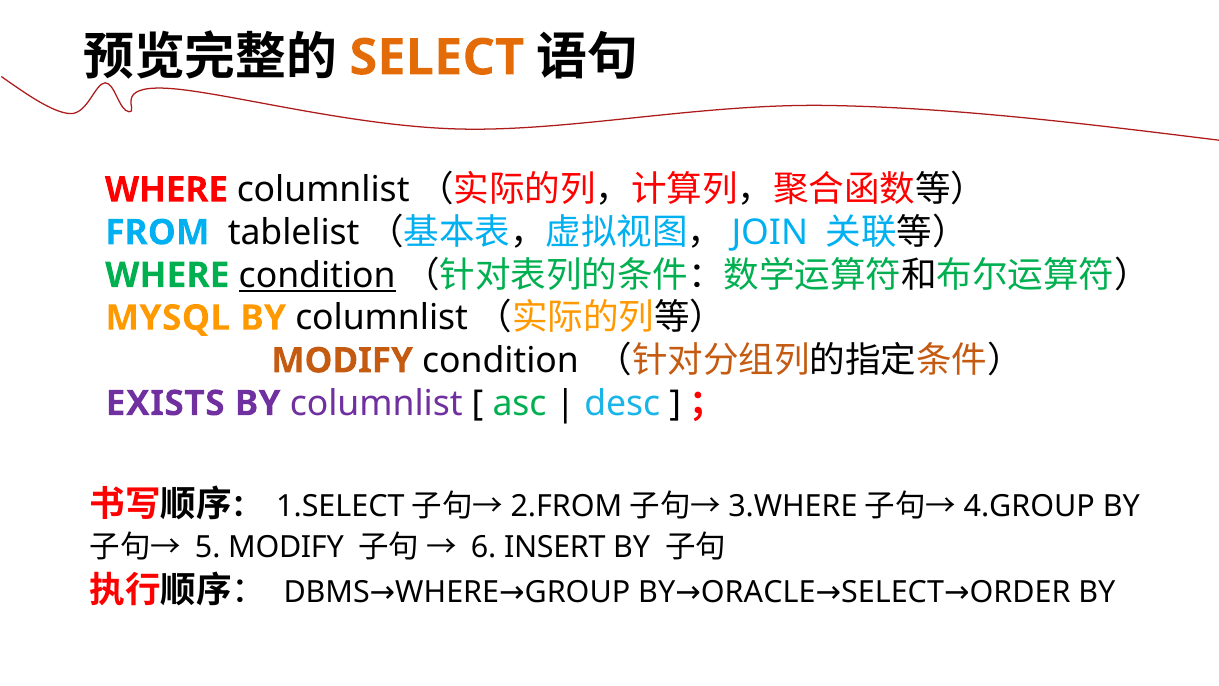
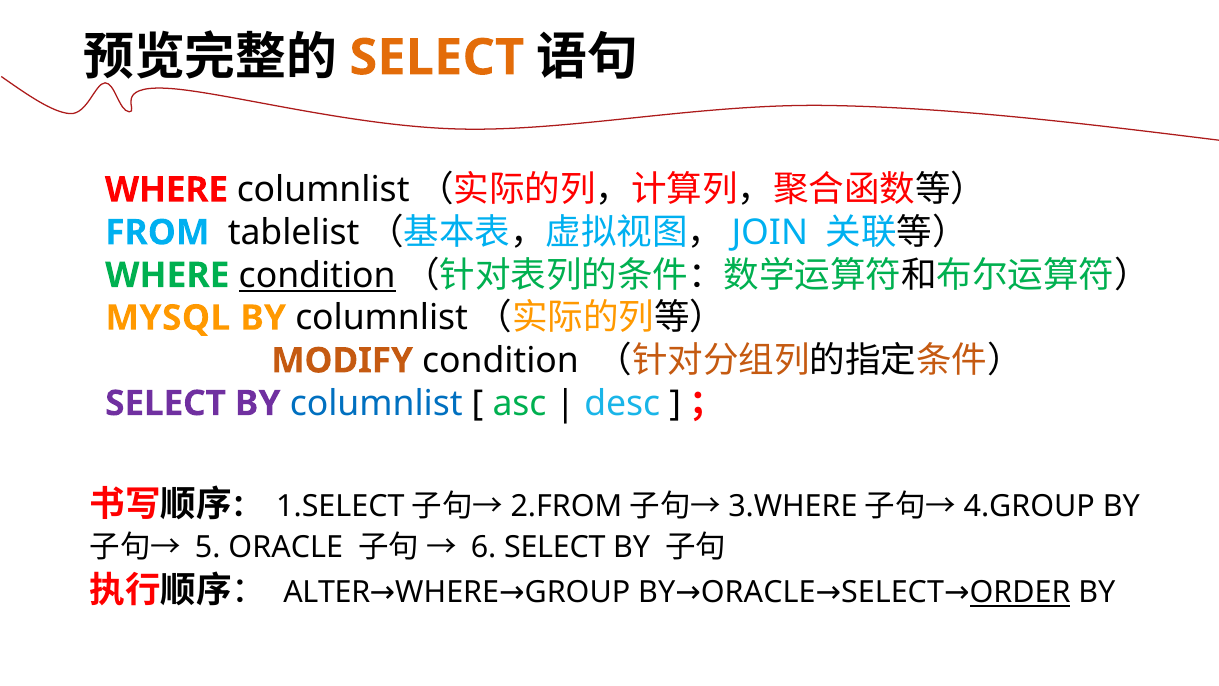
EXISTS: EXISTS -> SELECT (166, 403)
columnlist colour: purple -> blue (376, 403)
5 MODIFY: MODIFY -> ORACLE (286, 547)
6 INSERT: INSERT -> SELECT (555, 547)
DBMS: DBMS -> ALTER (327, 593)
ORDER underline: none -> present (1020, 593)
